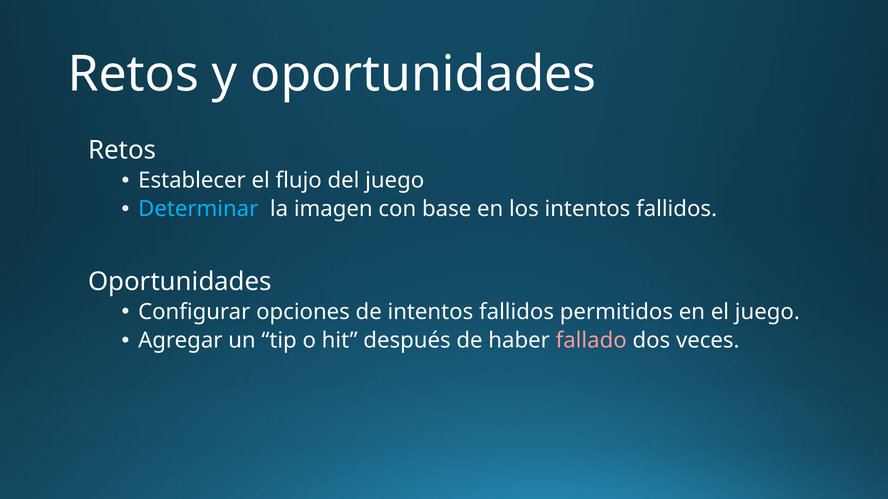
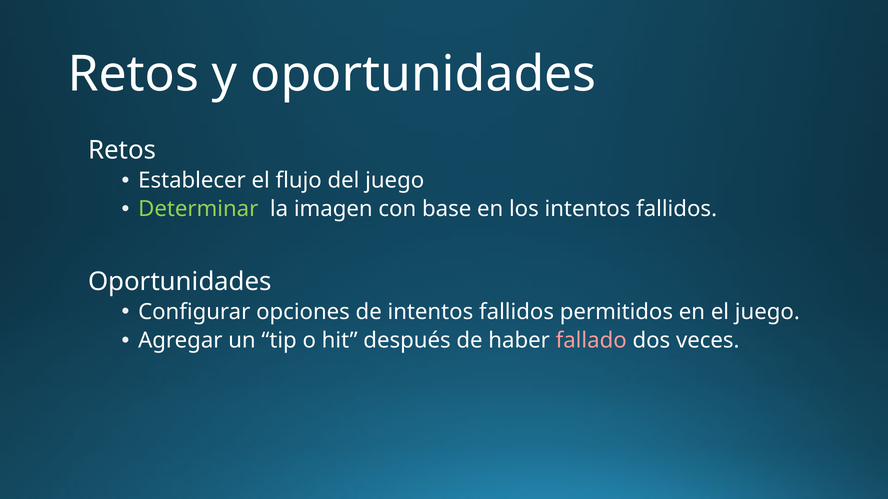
Determinar colour: light blue -> light green (198, 209)
